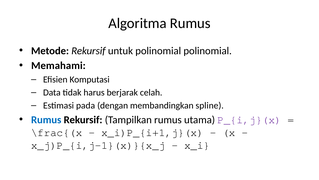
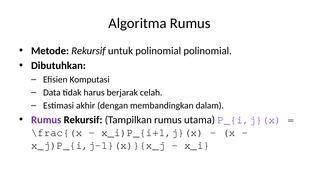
Memahami: Memahami -> Dibutuhkan (58, 65)
pada: pada -> akhir (86, 105)
spline: spline -> dalam (210, 105)
Rumus colour: blue -> purple (46, 119)
